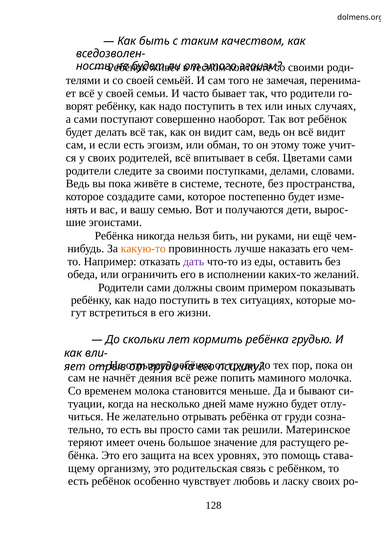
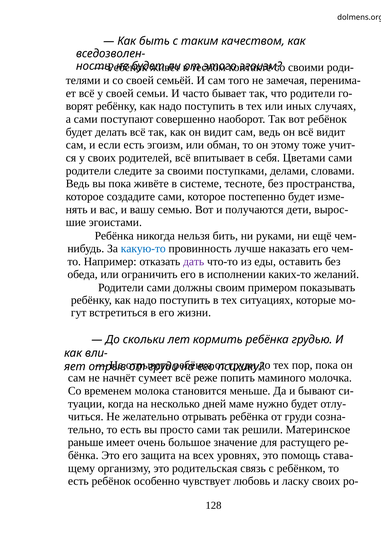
какую-то colour: orange -> blue (143, 248)
деяния: деяния -> сумеет (155, 378)
теряют: теряют -> раньше (86, 442)
